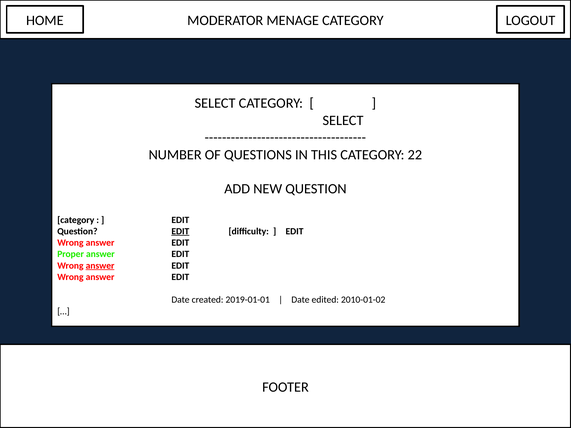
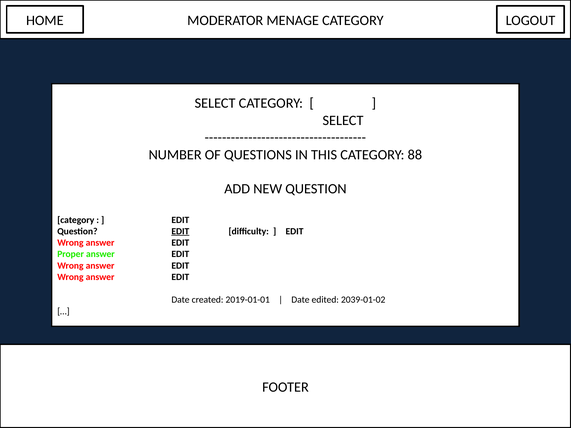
22: 22 -> 88 (415, 155)
answer underline: present -> none (100, 266)
2010-01-02: 2010-01-02 -> 2039-01-02 (363, 300)
